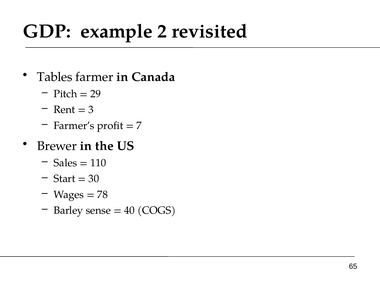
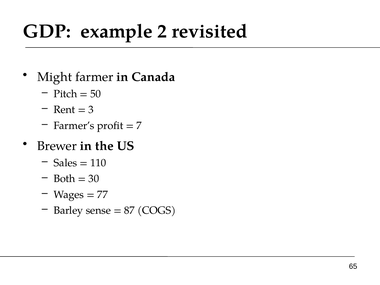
Tables: Tables -> Might (55, 77)
29: 29 -> 50 (96, 94)
Start: Start -> Both (64, 179)
78: 78 -> 77 (103, 195)
40: 40 -> 87 (129, 210)
